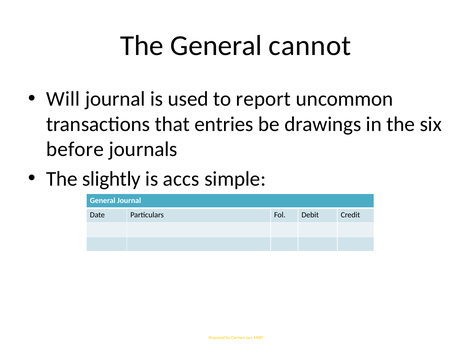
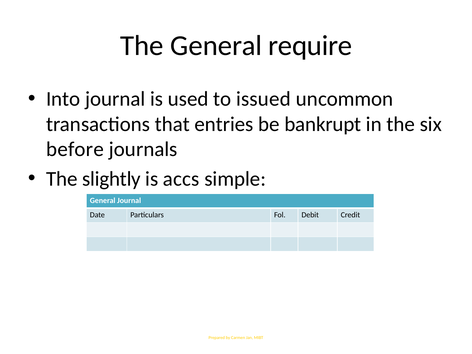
cannot: cannot -> require (310, 46)
Will: Will -> Into (63, 99)
report: report -> issued (263, 99)
drawings: drawings -> bankrupt (323, 124)
